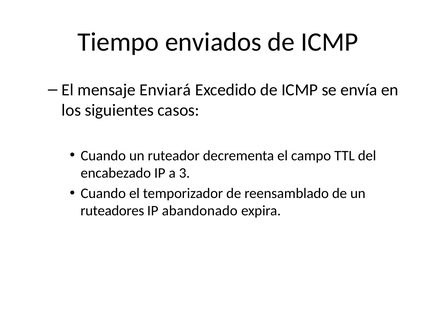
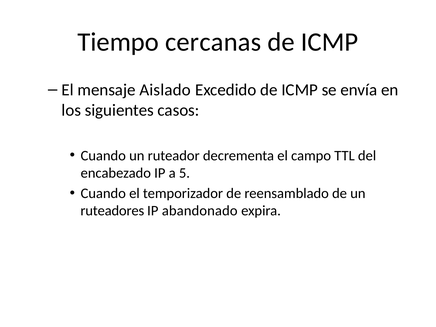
enviados: enviados -> cercanas (213, 42)
Enviará: Enviará -> Aislado (165, 90)
3: 3 -> 5 (184, 173)
